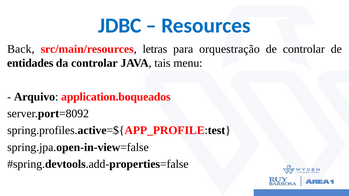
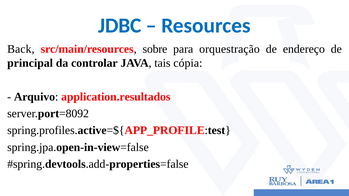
letras: letras -> sobre (155, 49)
de controlar: controlar -> endereço (304, 49)
entidades: entidades -> principal (30, 63)
menu: menu -> cópia (188, 63)
application.boqueados: application.boqueados -> application.resultados (116, 97)
